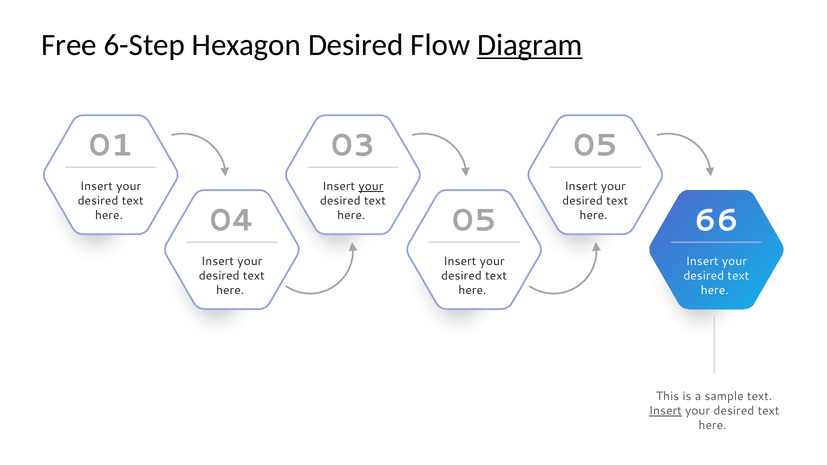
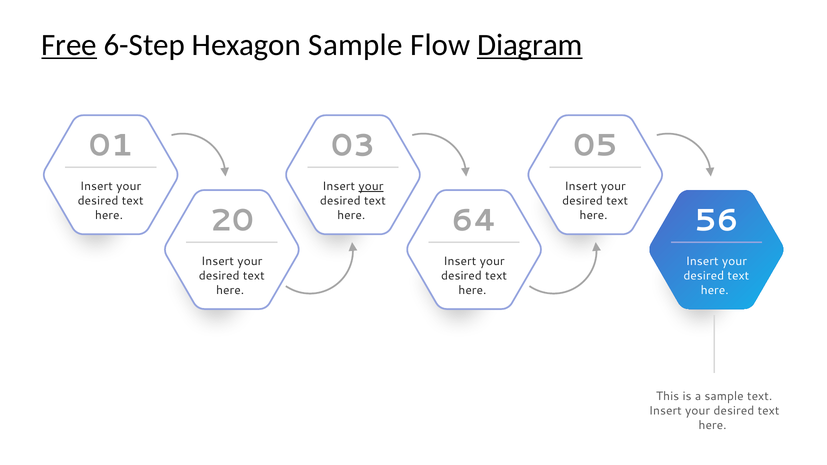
Free underline: none -> present (69, 45)
Hexagon Desired: Desired -> Sample (356, 45)
04: 04 -> 20 (232, 220)
05: 05 -> 64 (474, 220)
66: 66 -> 56 (716, 220)
Insert underline: present -> none (665, 411)
